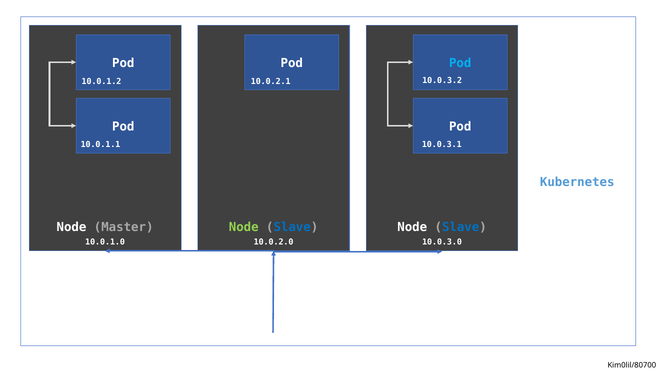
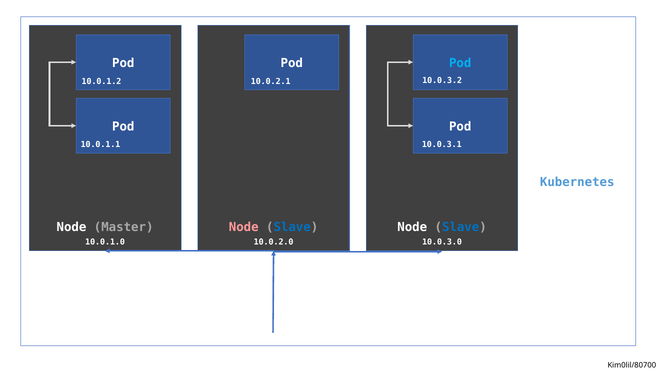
Node colour: light green -> pink (244, 227)
